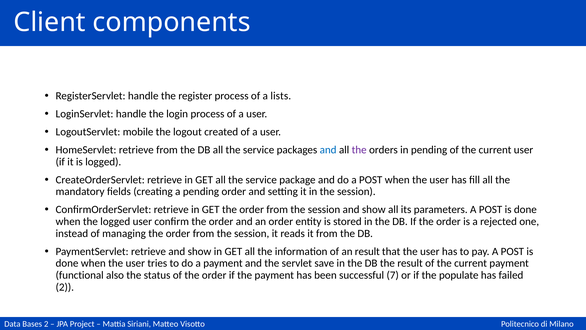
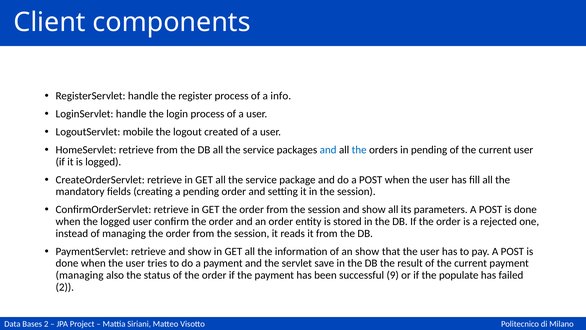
lists: lists -> info (281, 96)
the colour: purple -> blue (359, 150)
an result: result -> show (367, 251)
functional: functional -> managing (80, 275)
7: 7 -> 9 (393, 275)
